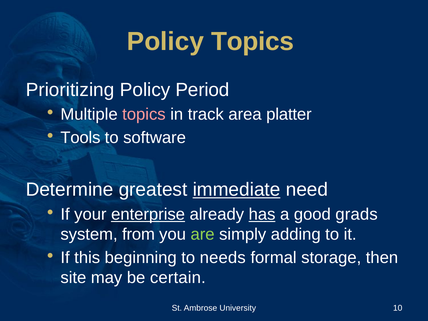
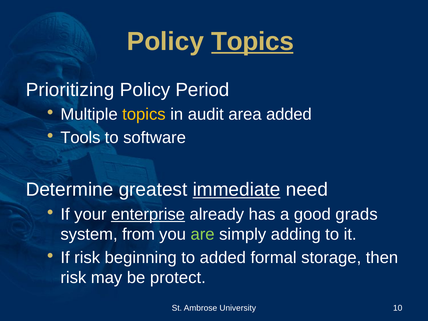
Topics underline: none -> present (252, 41)
topics colour: pink -> yellow (144, 114)
track: track -> audit (206, 114)
area platter: platter -> added (289, 114)
has underline: present -> none (262, 214)
If this: this -> risk (87, 258)
to needs: needs -> added (223, 258)
site: site -> risk (73, 278)
certain: certain -> protect (178, 278)
